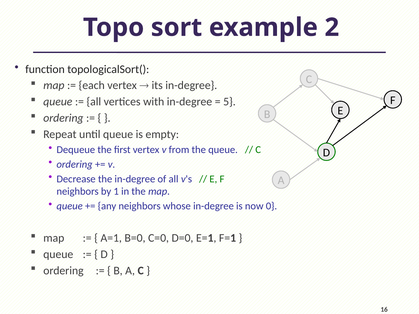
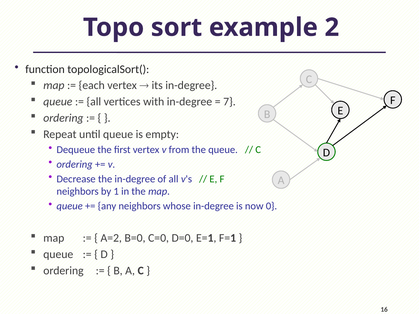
5: 5 -> 7 (229, 102)
A=1: A=1 -> A=2 (111, 238)
